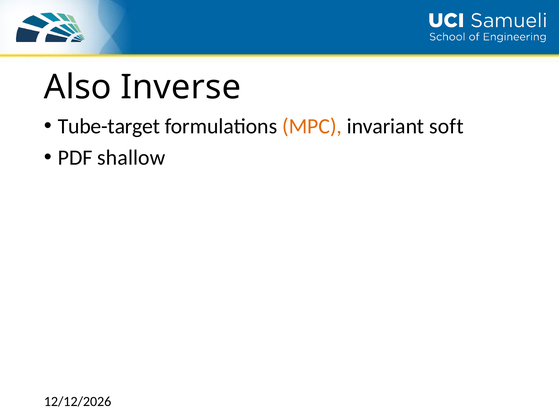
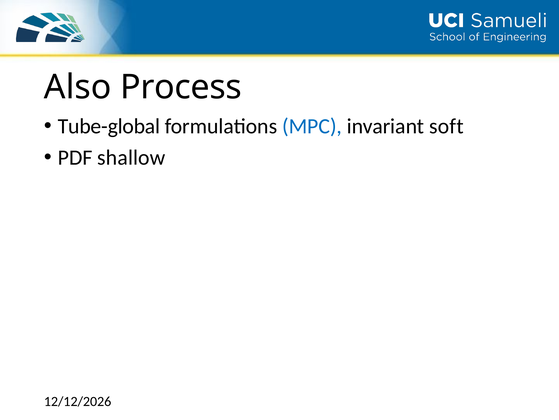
Inverse: Inverse -> Process (181, 87)
Tube-target: Tube-target -> Tube-global (109, 126)
MPC colour: orange -> blue (312, 126)
